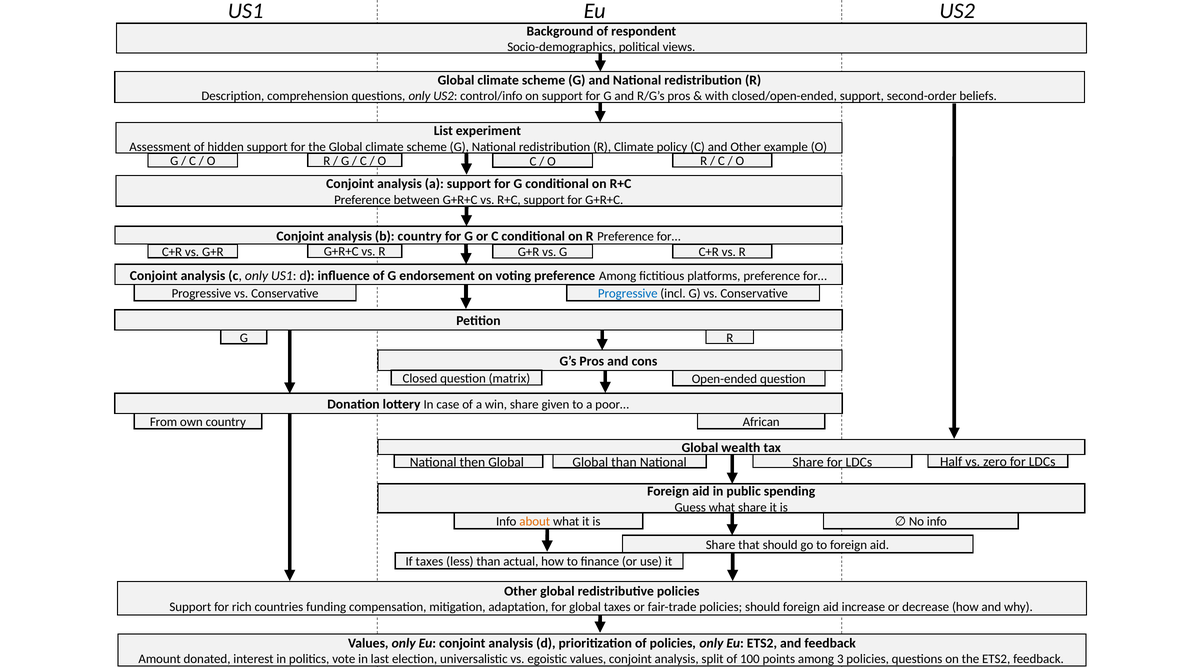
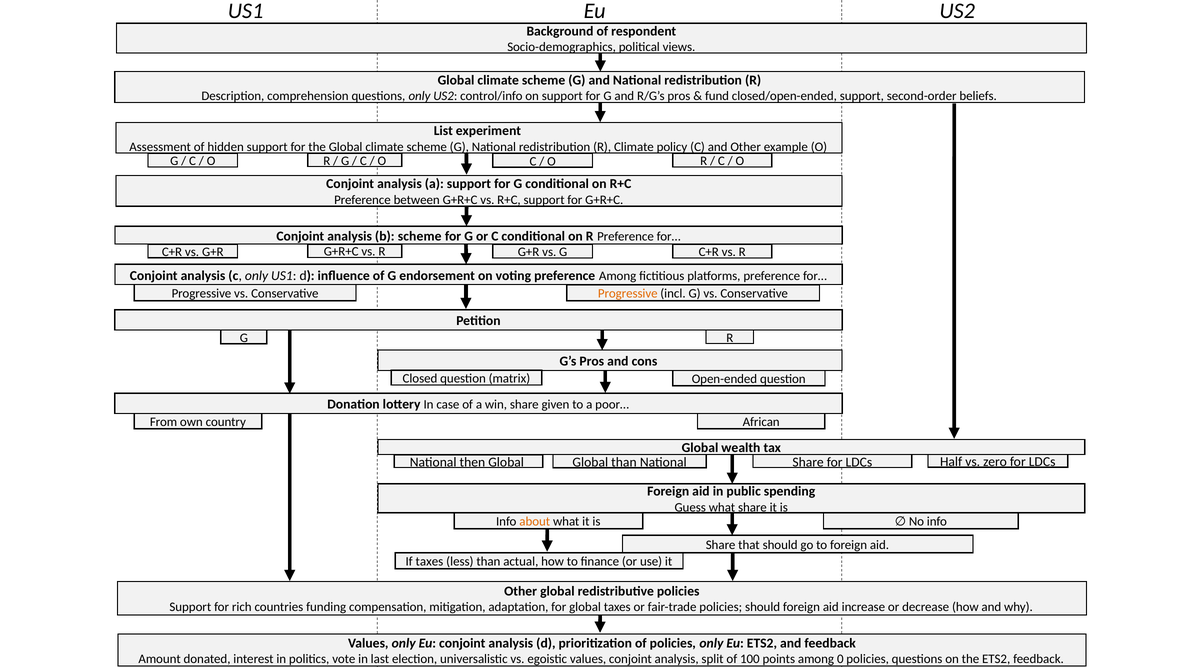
with: with -> fund (717, 96)
b country: country -> scheme (420, 236)
Progressive colour: blue -> orange (628, 294)
3: 3 -> 0 (840, 659)
